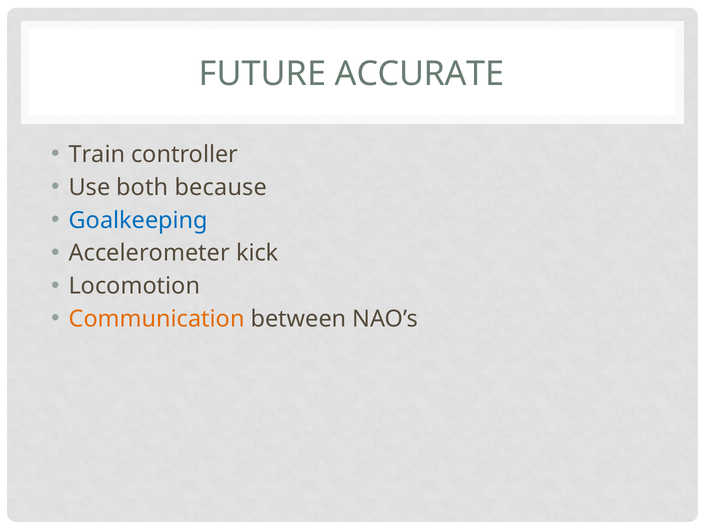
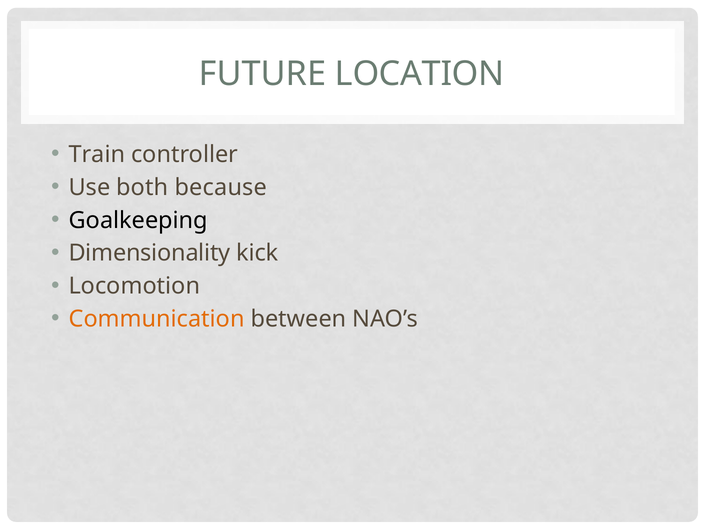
ACCURATE: ACCURATE -> LOCATION (420, 74)
Goalkeeping colour: blue -> black (138, 220)
Accelerometer: Accelerometer -> Dimensionality (149, 253)
